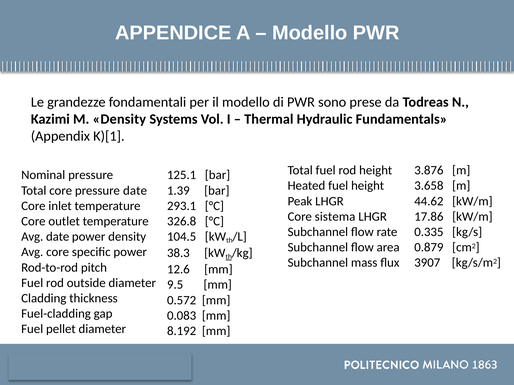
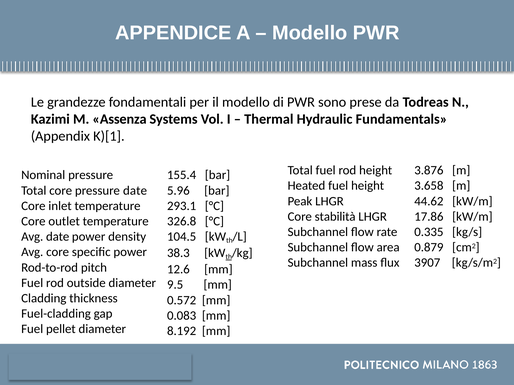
M Density: Density -> Assenza (119, 119)
125.1: 125.1 -> 155.4 (182, 175)
1.39: 1.39 -> 5.96 (178, 191)
sistema: sistema -> stabilità (335, 217)
